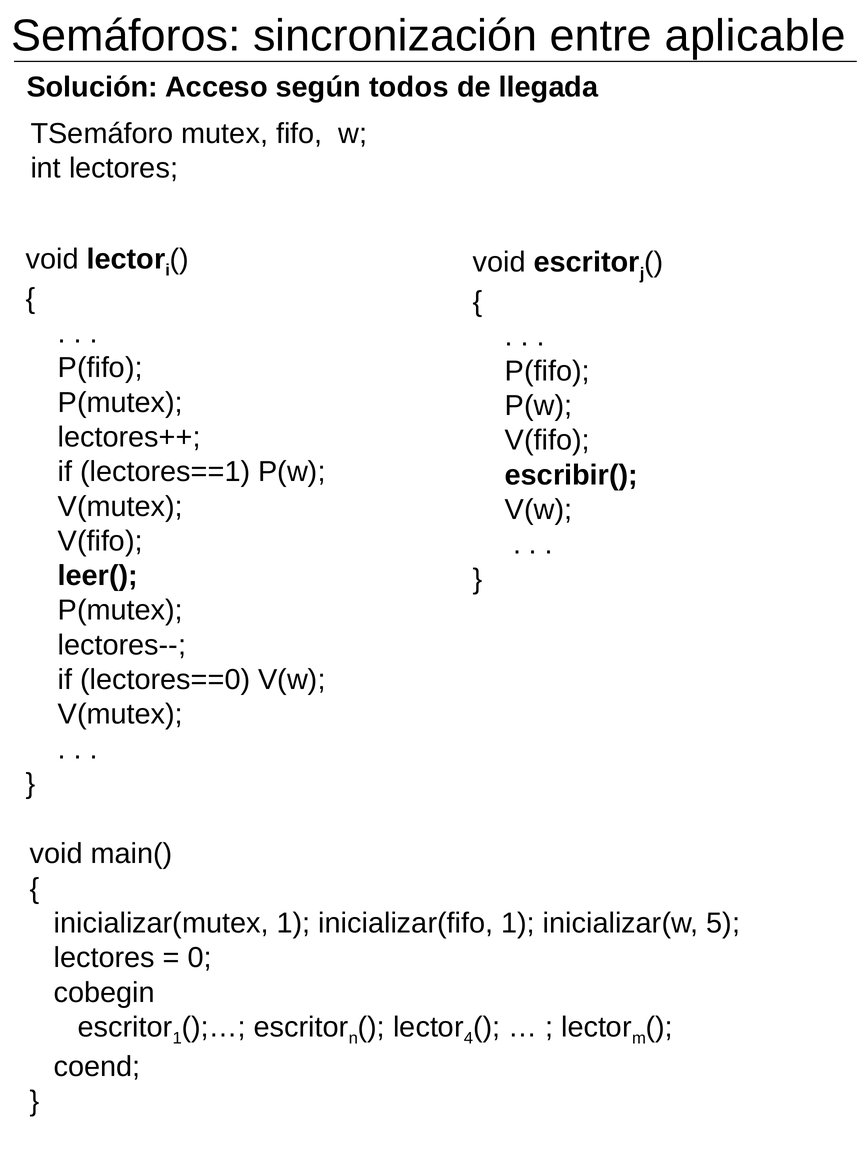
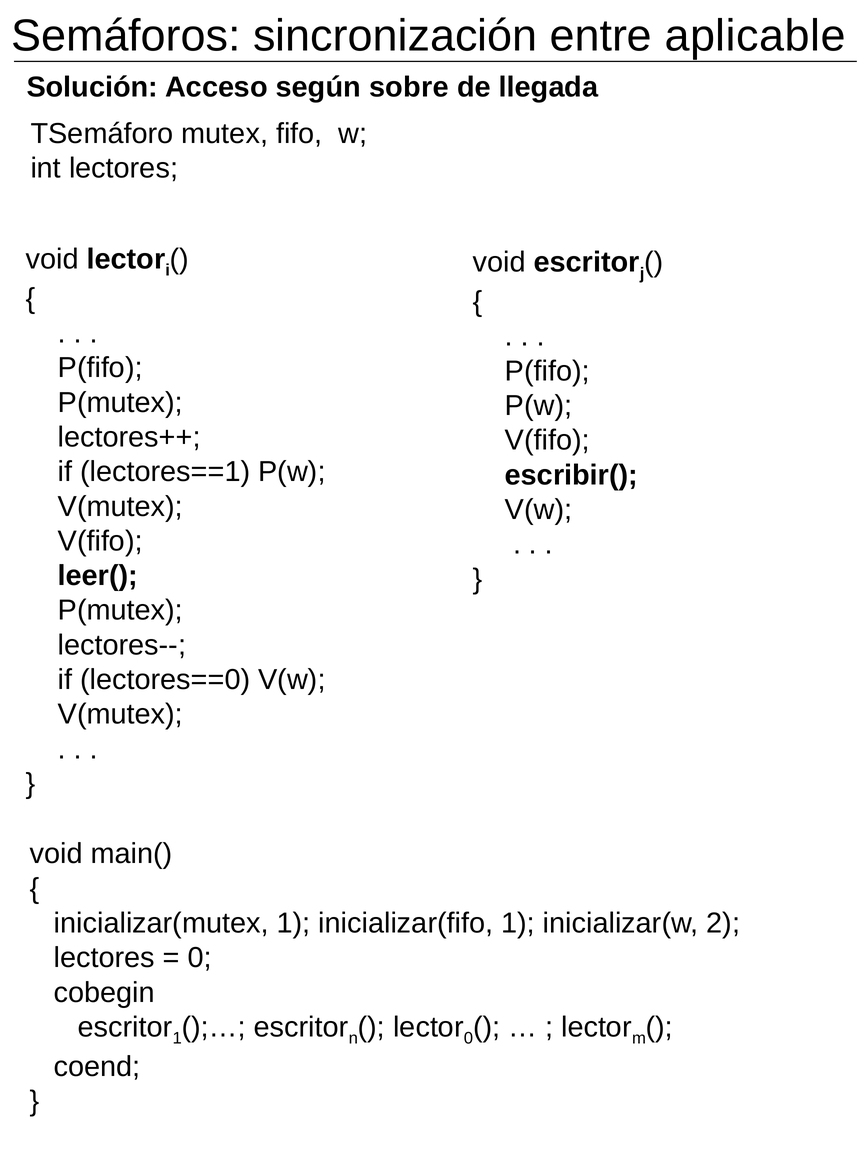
todos: todos -> sobre (409, 87)
5: 5 -> 2 (723, 924)
4: 4 -> 0 (469, 1039)
